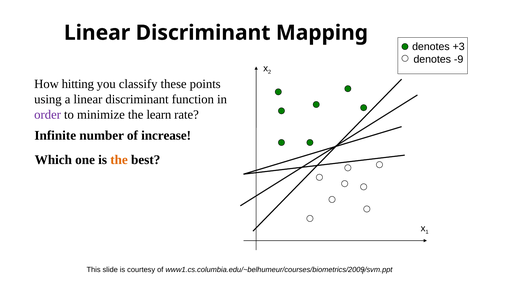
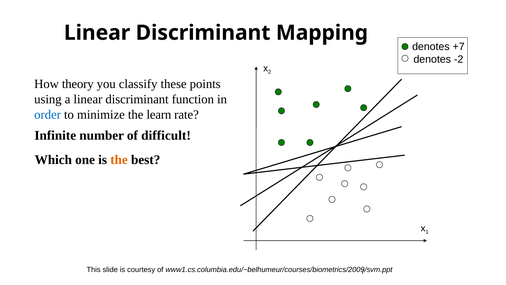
+3: +3 -> +7 (459, 46)
-9: -9 -> -2 (459, 59)
hitting: hitting -> theory (78, 84)
order colour: purple -> blue (48, 114)
increase: increase -> difficult (166, 135)
